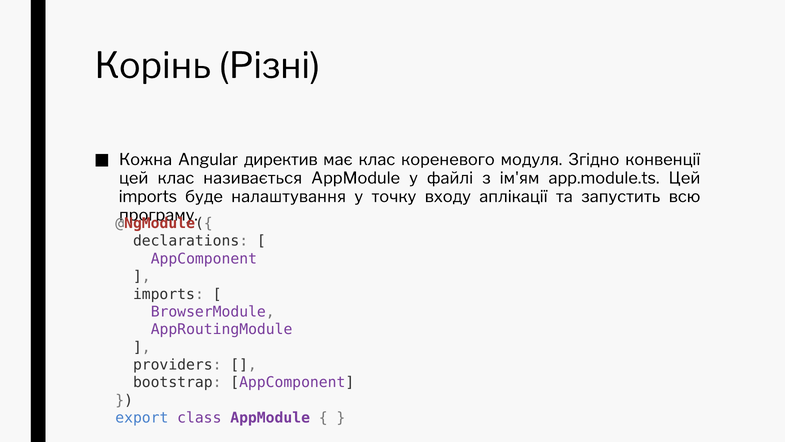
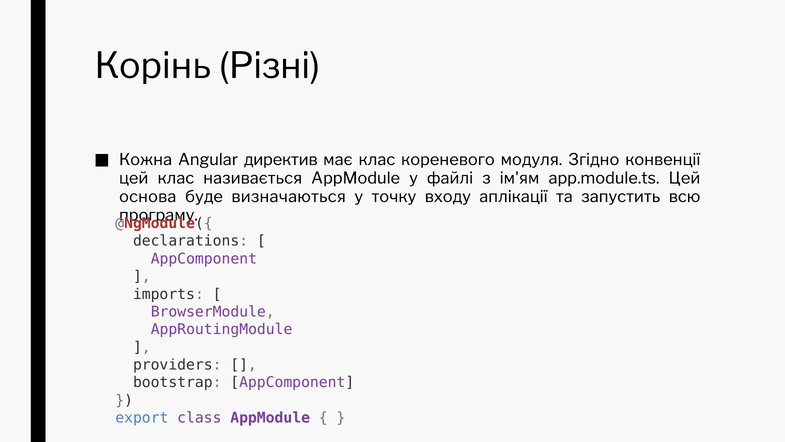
imports: imports -> основа (148, 196)
налаштування: налаштування -> визначаються (289, 196)
